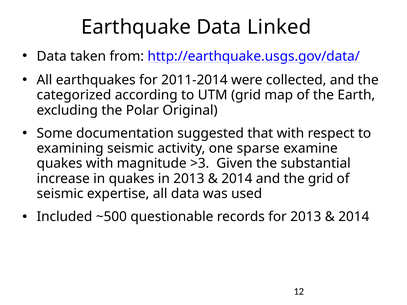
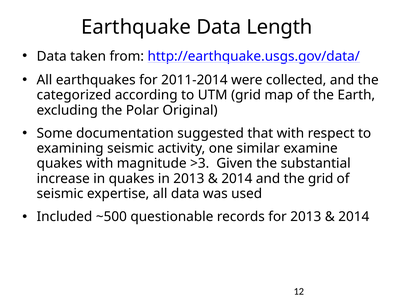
Linked: Linked -> Length (279, 27)
sparse: sparse -> similar (258, 148)
